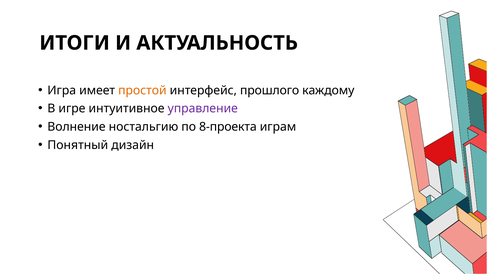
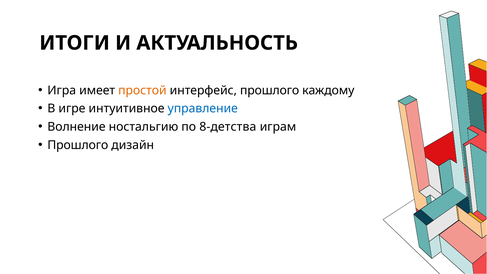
управление colour: purple -> blue (203, 109)
8-проекта: 8-проекта -> 8-детства (228, 127)
Понятный: Понятный -> Прошлого (78, 145)
